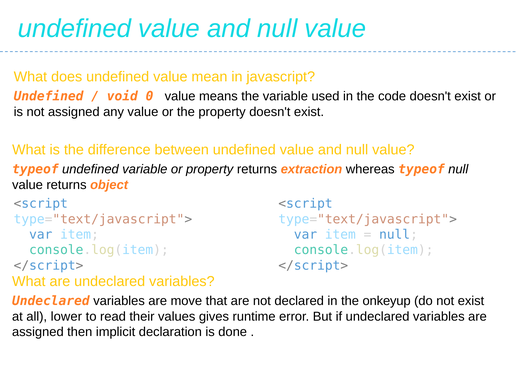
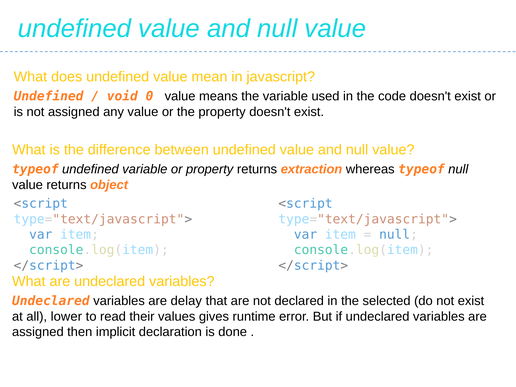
move: move -> delay (186, 301)
onkeyup: onkeyup -> selected (387, 301)
